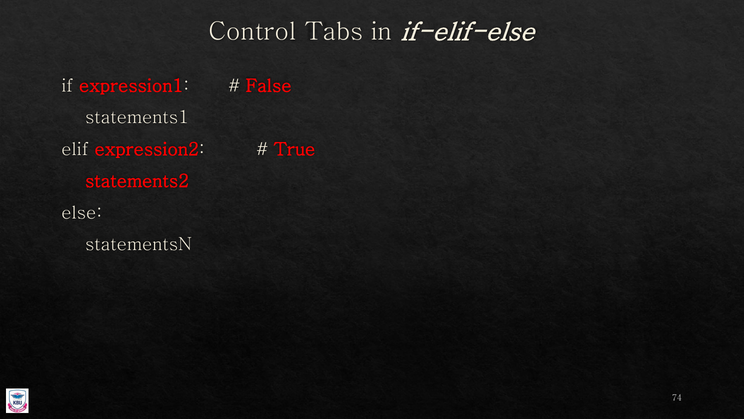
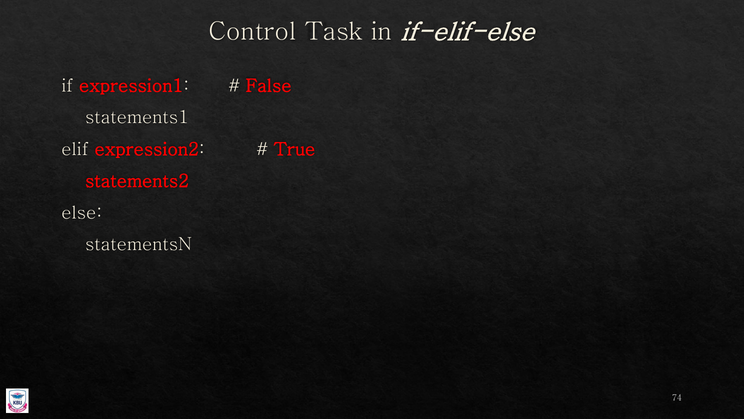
Tabs: Tabs -> Task (334, 32)
